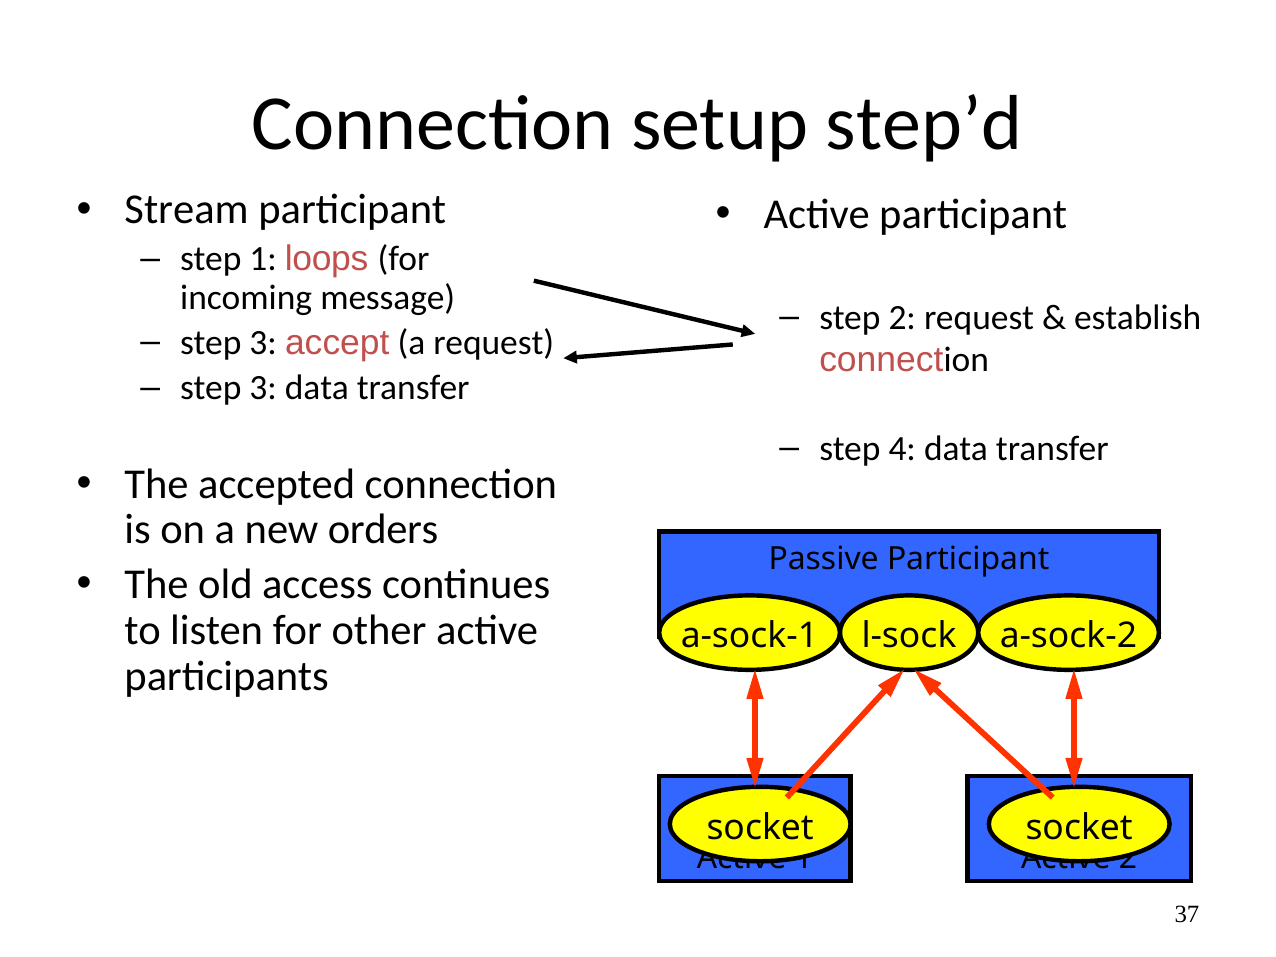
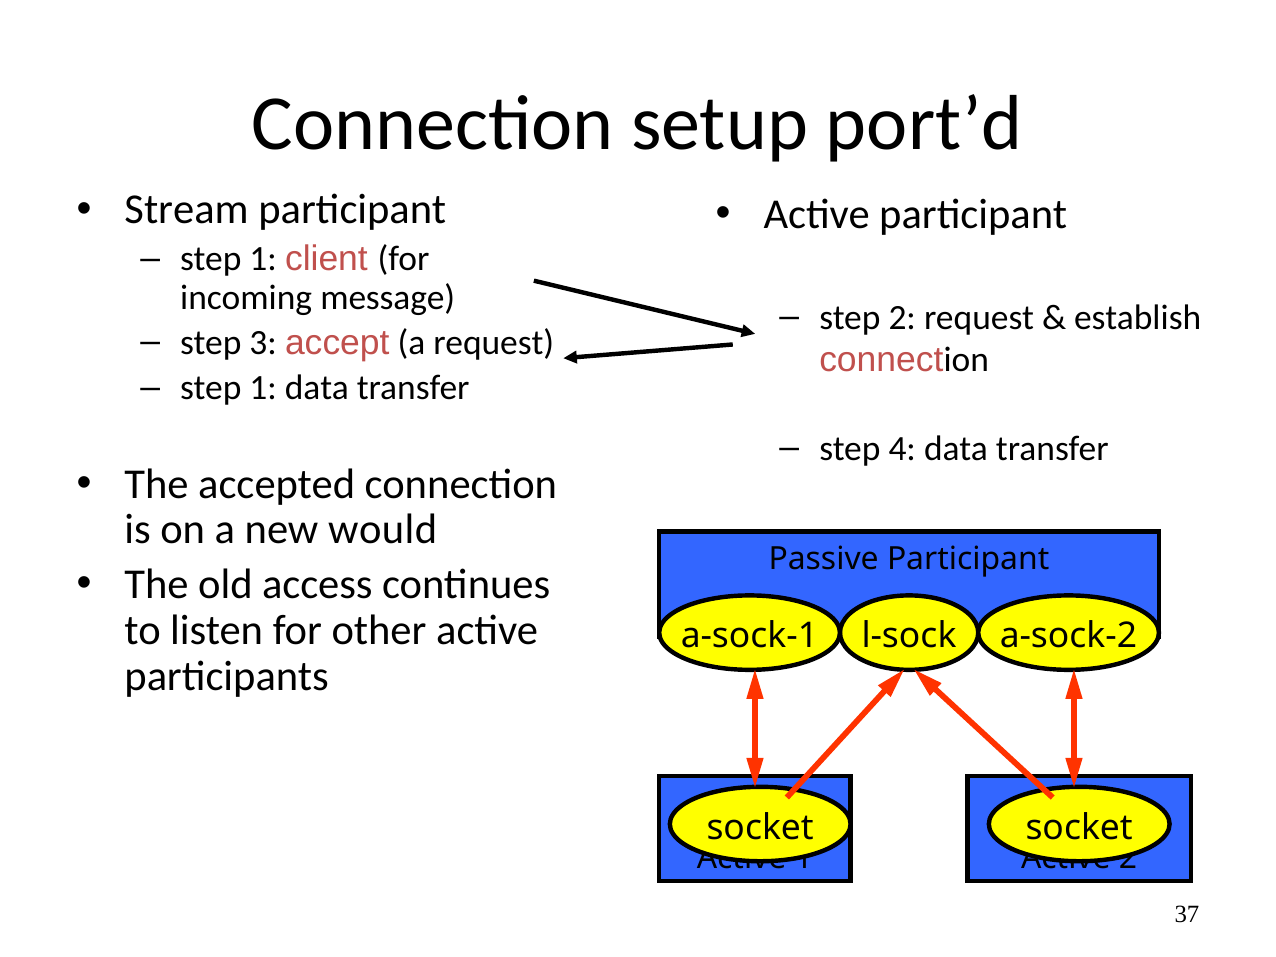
step’d: step’d -> port’d (924, 124)
loops: loops -> client (326, 259)
3: 3 -> 1 (263, 388)
orders: orders -> would (383, 530)
